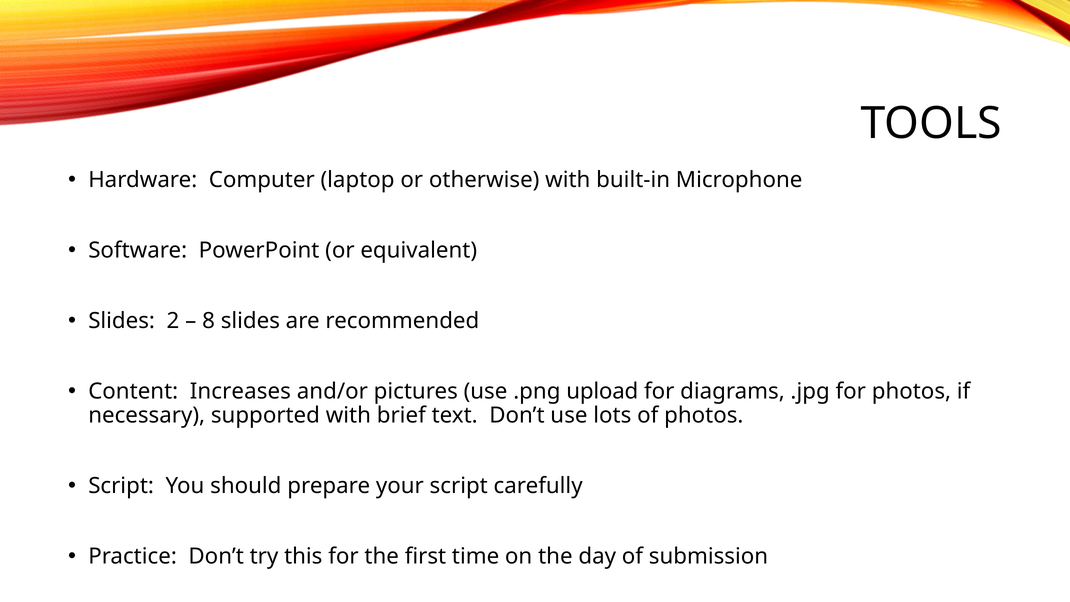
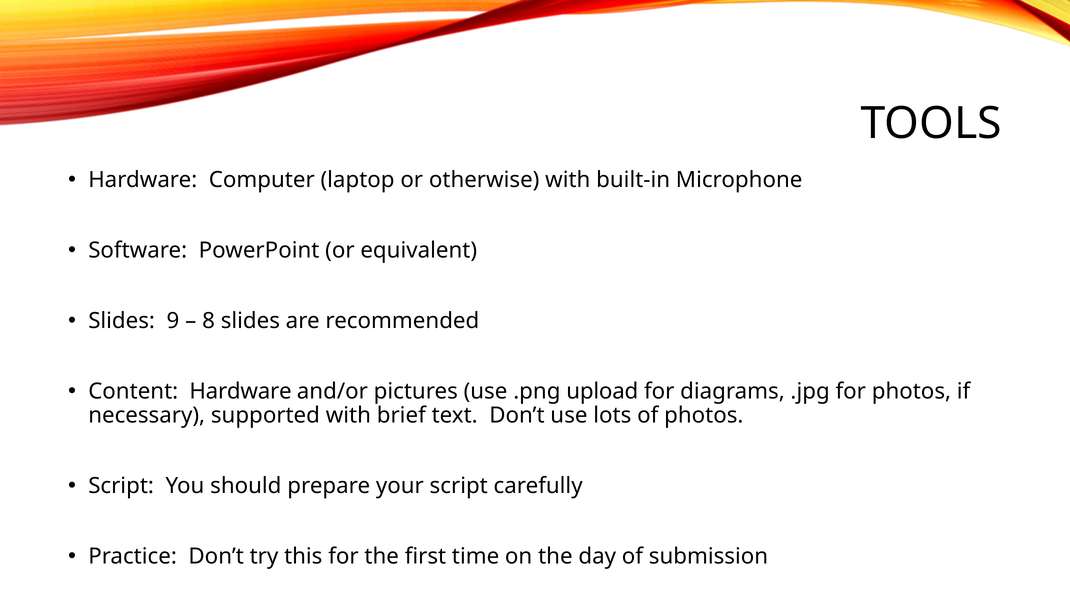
2: 2 -> 9 (173, 321)
Content Increases: Increases -> Hardware (241, 391)
